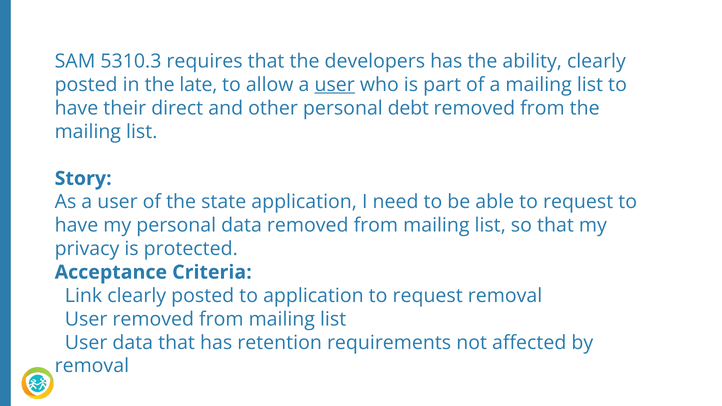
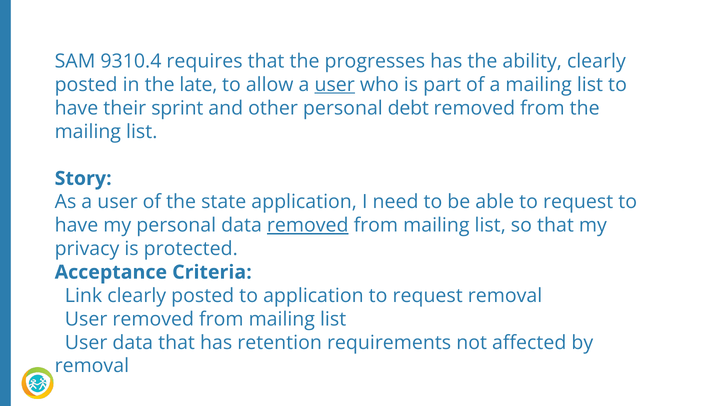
5310.3: 5310.3 -> 9310.4 (131, 61)
developers: developers -> progresses (375, 61)
direct: direct -> sprint (177, 108)
removed underline: none -> present (308, 225)
